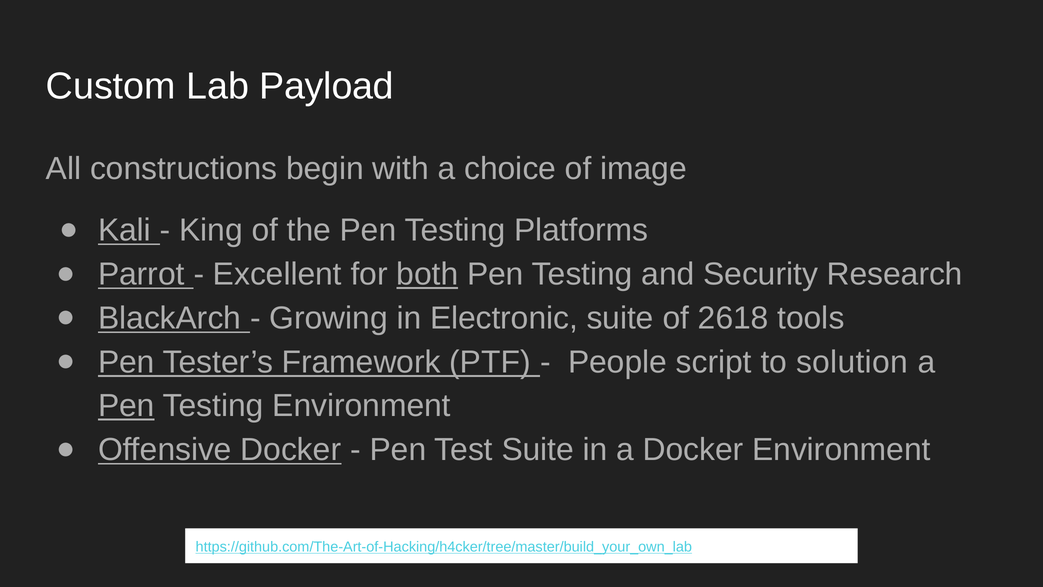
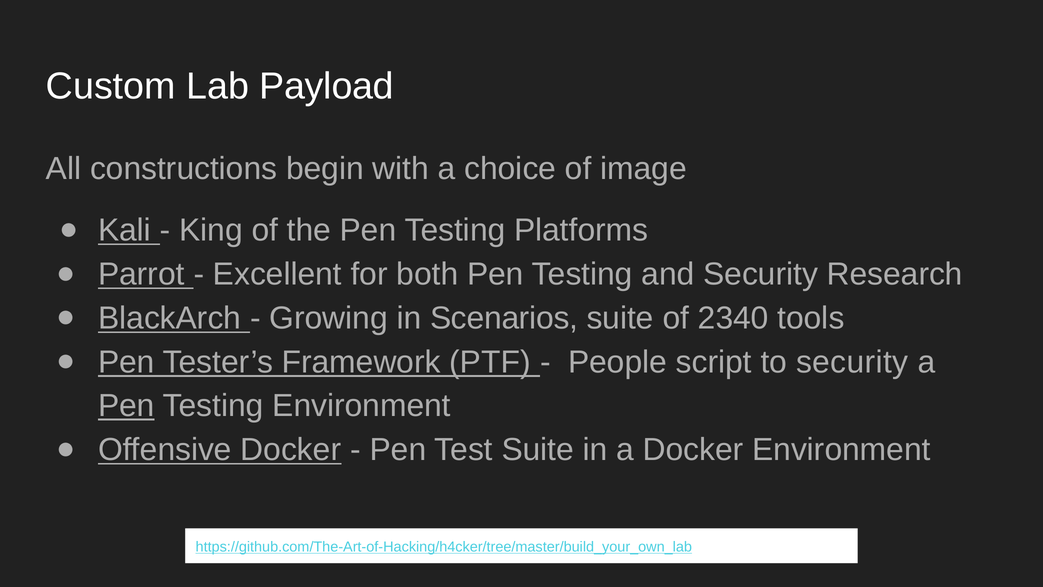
both underline: present -> none (427, 274)
Electronic: Electronic -> Scenarios (504, 318)
2618: 2618 -> 2340 (733, 318)
to solution: solution -> security (852, 362)
